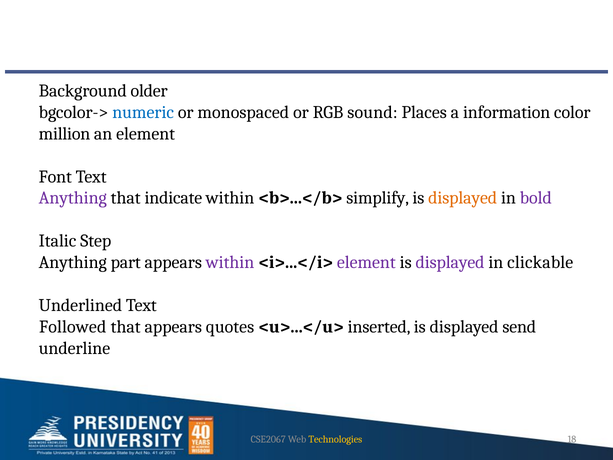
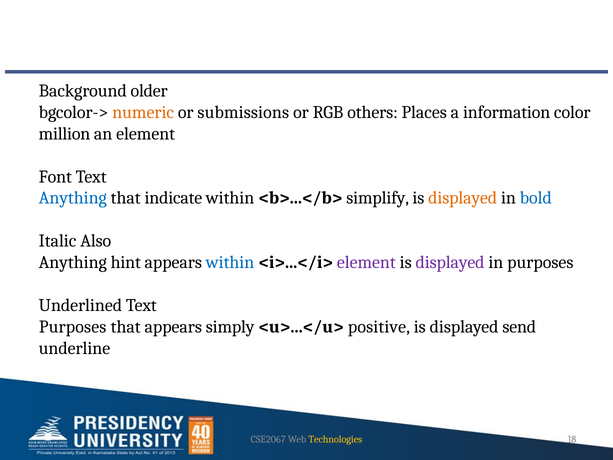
numeric colour: blue -> orange (143, 112)
monospaced: monospaced -> submissions (243, 112)
sound: sound -> others (373, 112)
Anything colour: purple -> blue (73, 198)
bold colour: purple -> blue (536, 198)
Step: Step -> Also (96, 241)
part: part -> hint (126, 262)
within colour: purple -> blue (230, 262)
in clickable: clickable -> purposes (540, 262)
Followed: Followed -> Purposes (73, 327)
quotes: quotes -> simply (230, 327)
inserted: inserted -> positive (379, 327)
